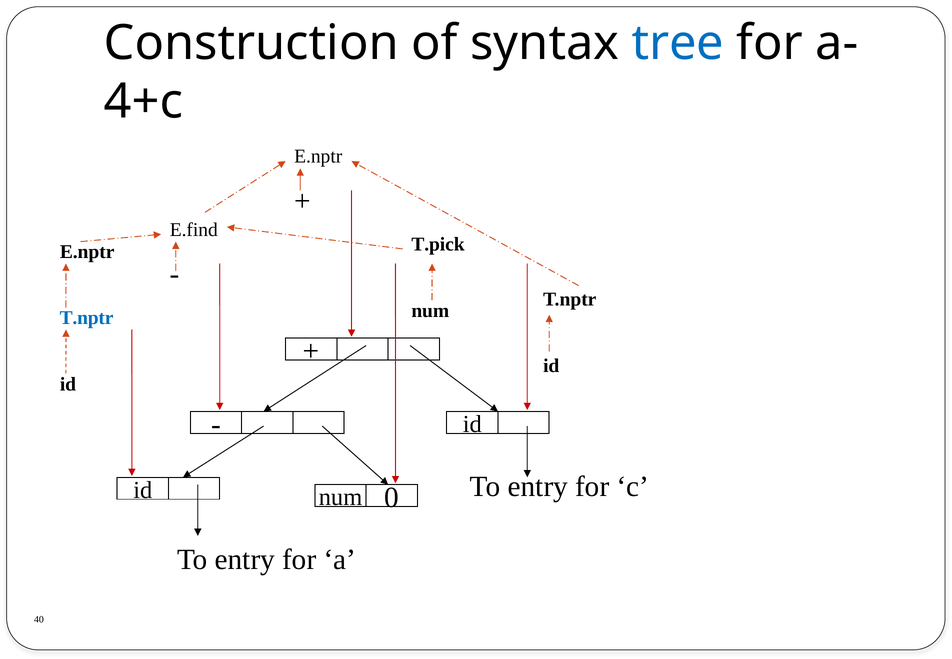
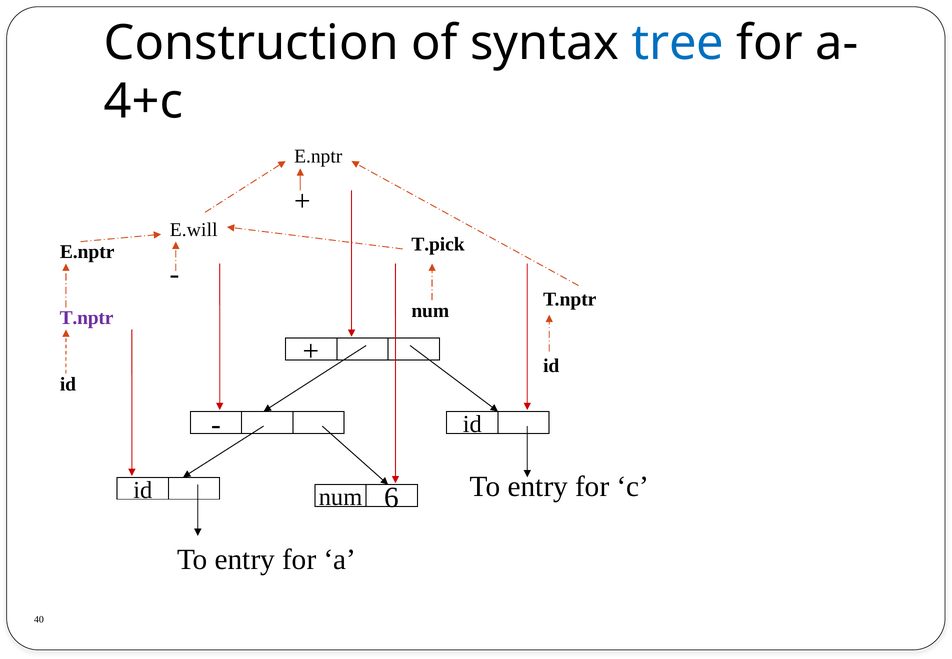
E.find: E.find -> E.will (194, 230)
T.nptr colour: blue -> purple (87, 318)
0: 0 -> 6 (392, 498)
